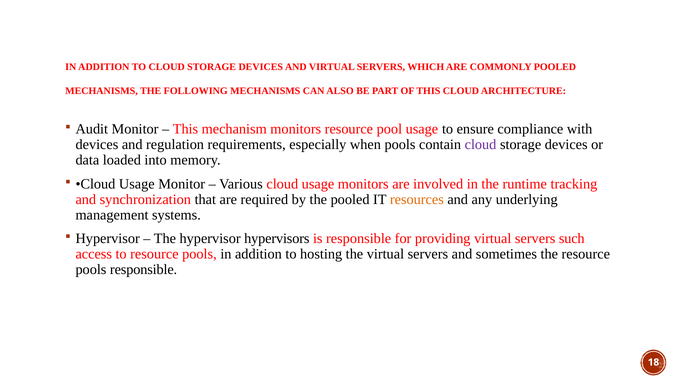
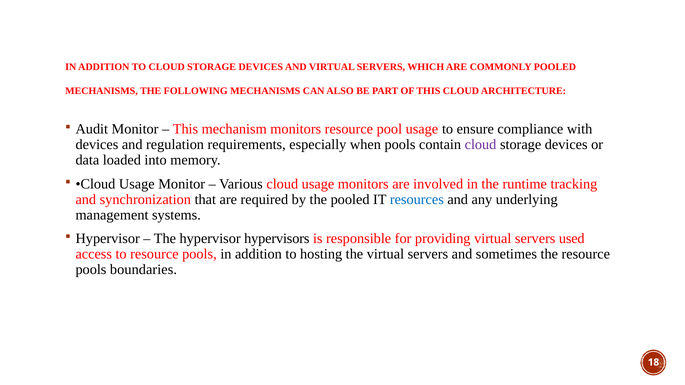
resources colour: orange -> blue (417, 200)
such: such -> used (572, 239)
pools responsible: responsible -> boundaries (143, 270)
